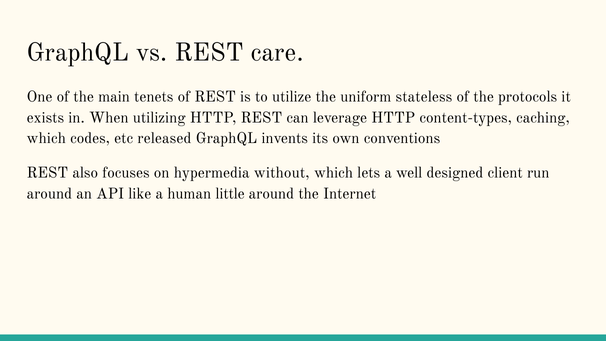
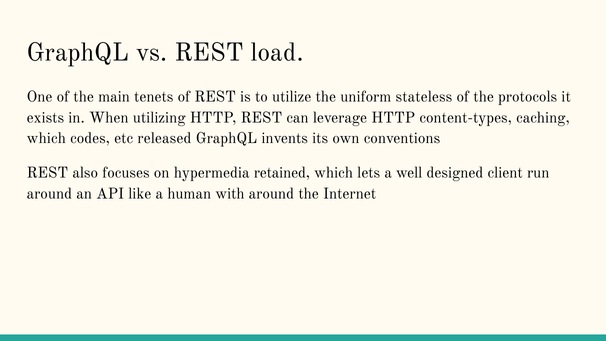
care: care -> load (277, 52)
without: without -> retained (282, 173)
little: little -> with (230, 194)
